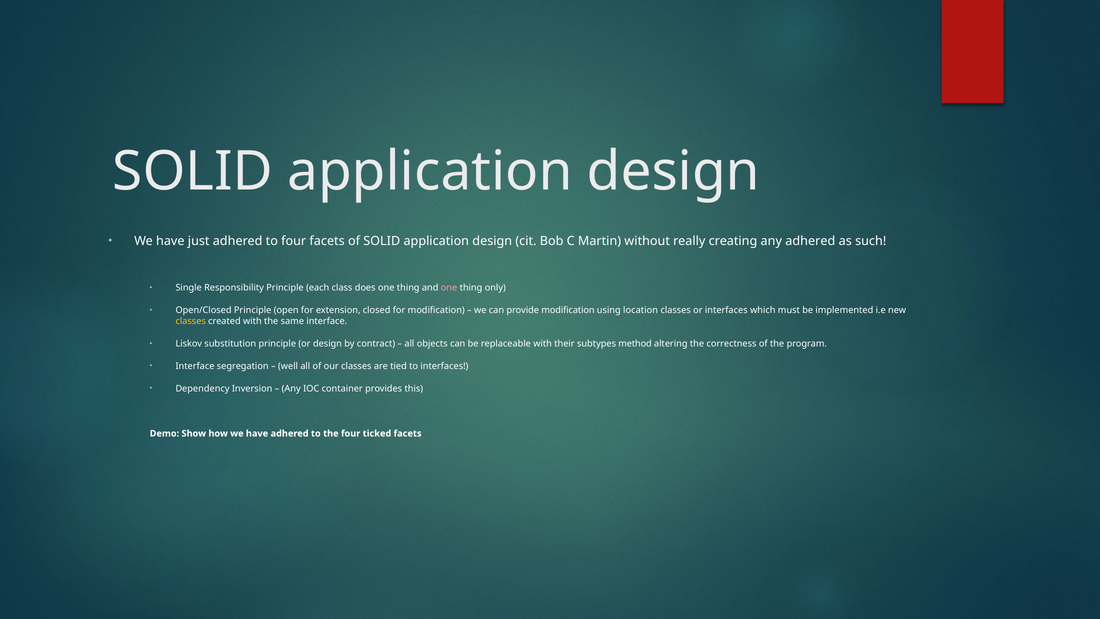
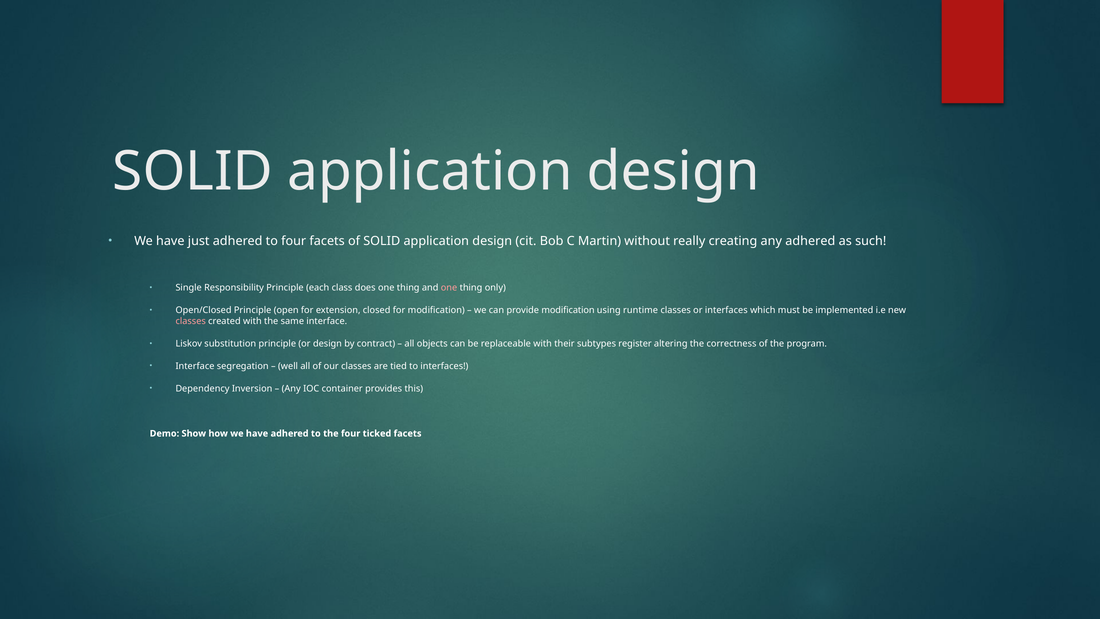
location: location -> runtime (641, 310)
classes colour: yellow -> pink (191, 321)
method: method -> register (635, 344)
